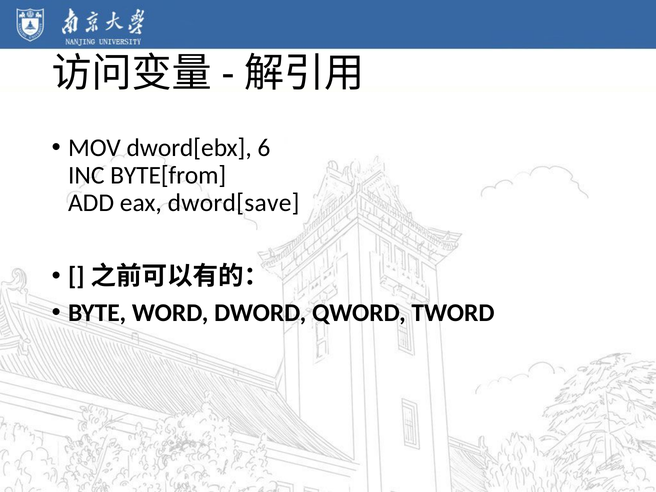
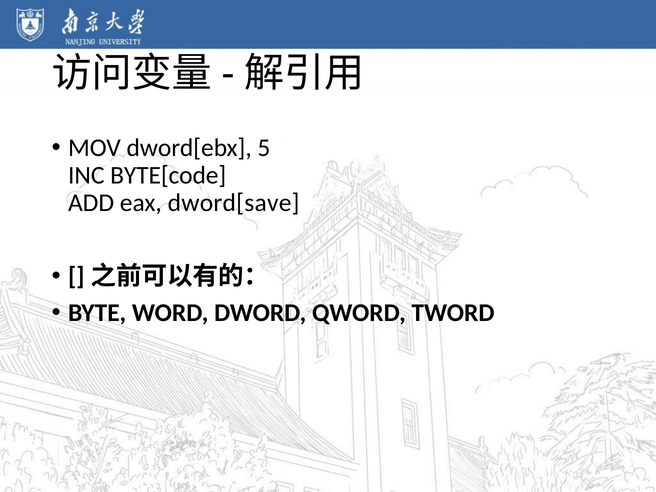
6: 6 -> 5 (264, 148)
BYTE[from: BYTE[from -> BYTE[code (168, 175)
